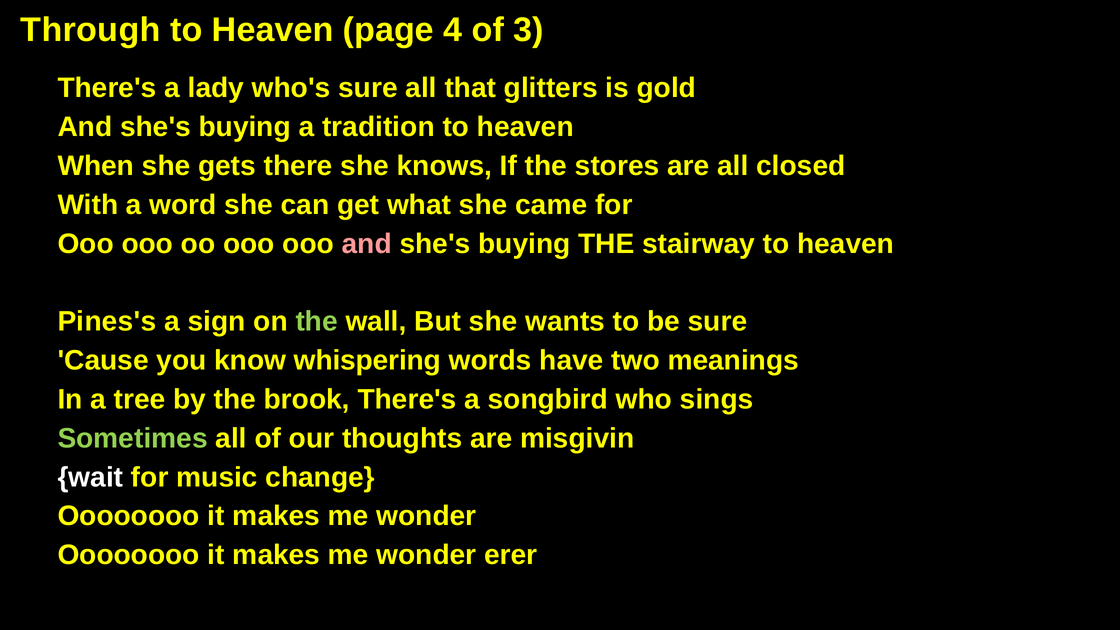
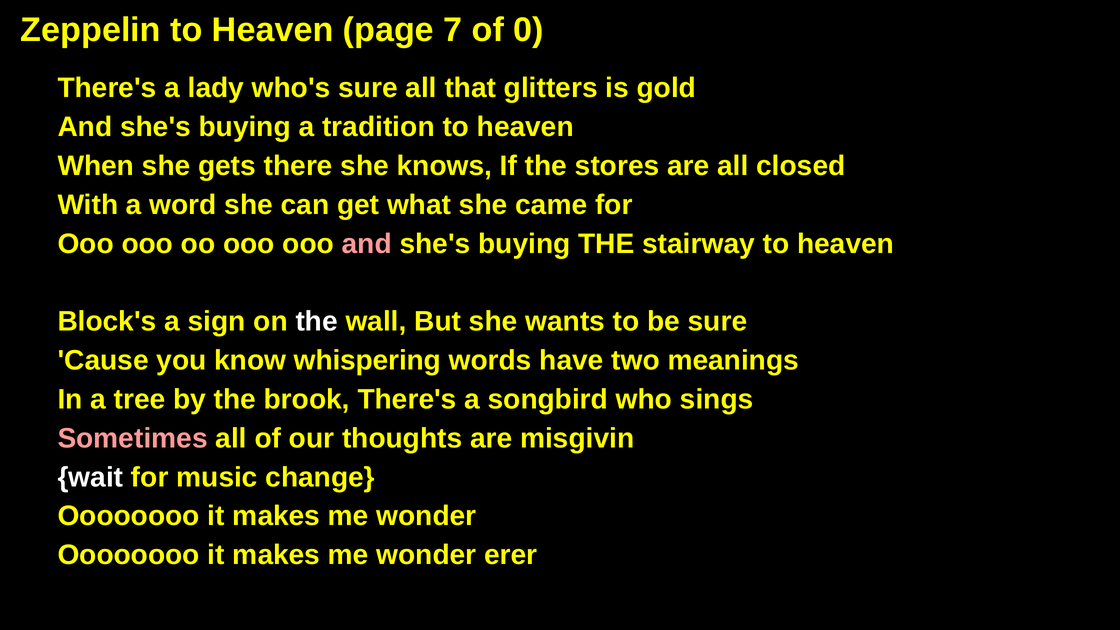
Through: Through -> Zeppelin (91, 30)
4: 4 -> 7 (453, 30)
3: 3 -> 0 (529, 30)
Pines's: Pines's -> Block's (107, 322)
the colour: light green -> white (317, 322)
Sometimes colour: light green -> pink (133, 438)
